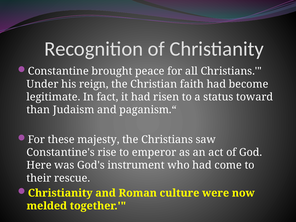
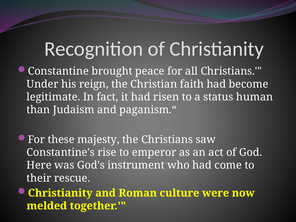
toward: toward -> human (255, 97)
